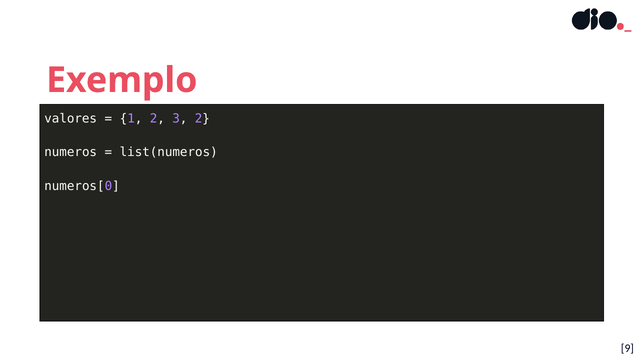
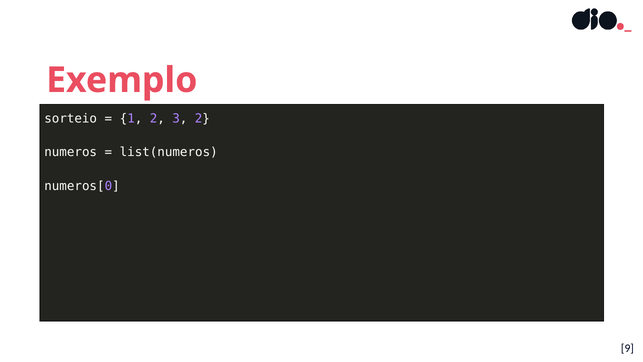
valores: valores -> sorteio (71, 118)
